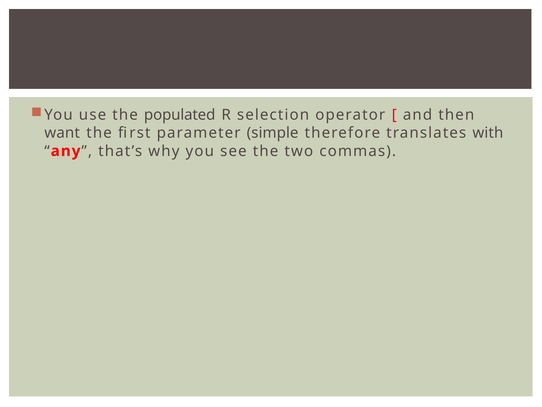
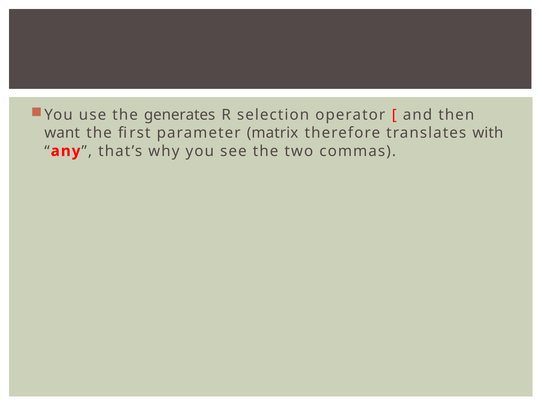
populated: populated -> generates (180, 115)
simple: simple -> matrix (273, 133)
